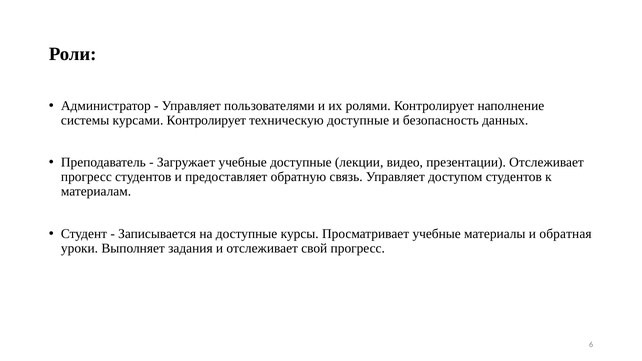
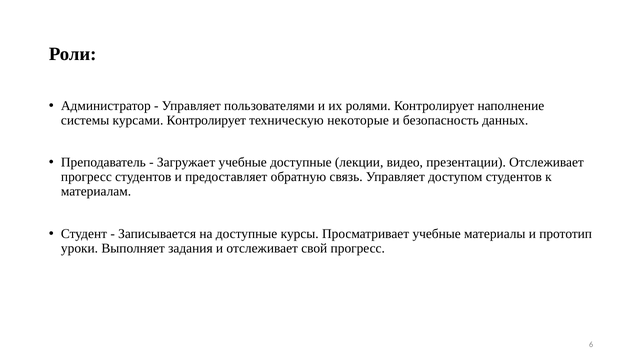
техническую доступные: доступные -> некоторые (358, 120)
обратная: обратная -> прототип (566, 234)
